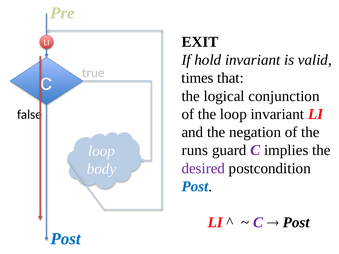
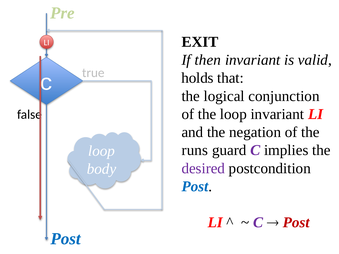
hold: hold -> then (208, 60)
times: times -> holds (197, 78)
Post colour: black -> red (296, 223)
